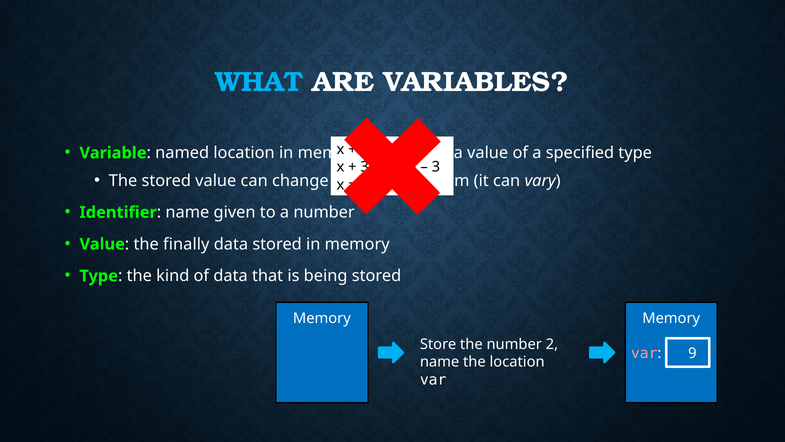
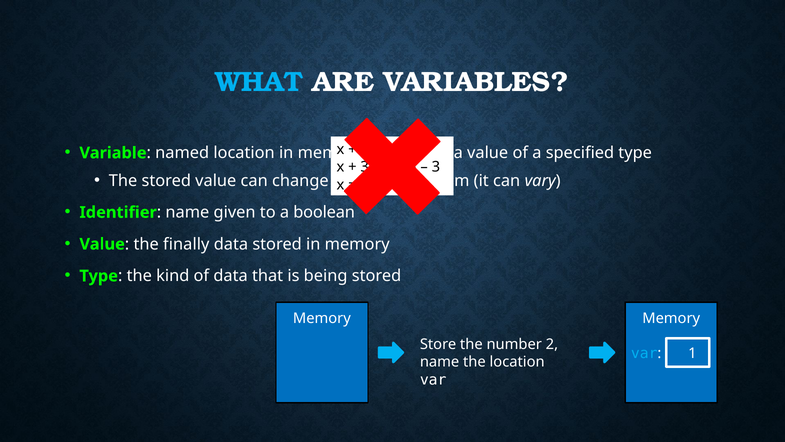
a number: number -> boolean (324, 212)
var colour: pink -> light blue (644, 353)
9: 9 -> 1 (692, 353)
